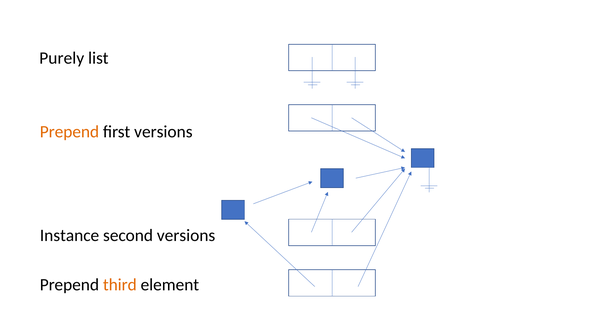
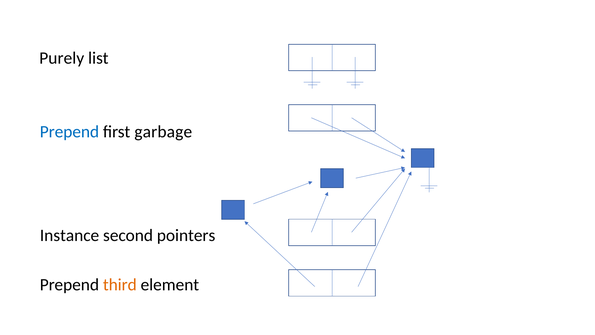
Prepend colour: orange -> blue (69, 131)
first versions: versions -> garbage (163, 131)
second versions: versions -> pointers (186, 235)
